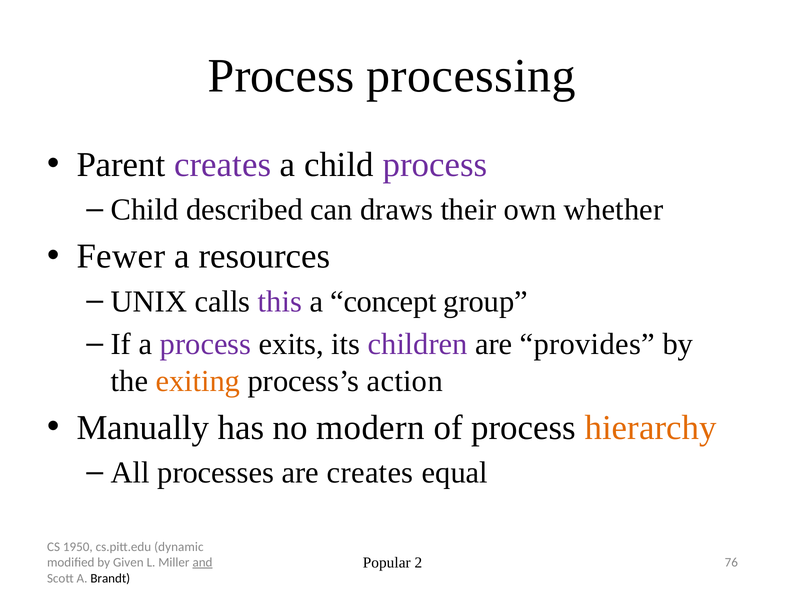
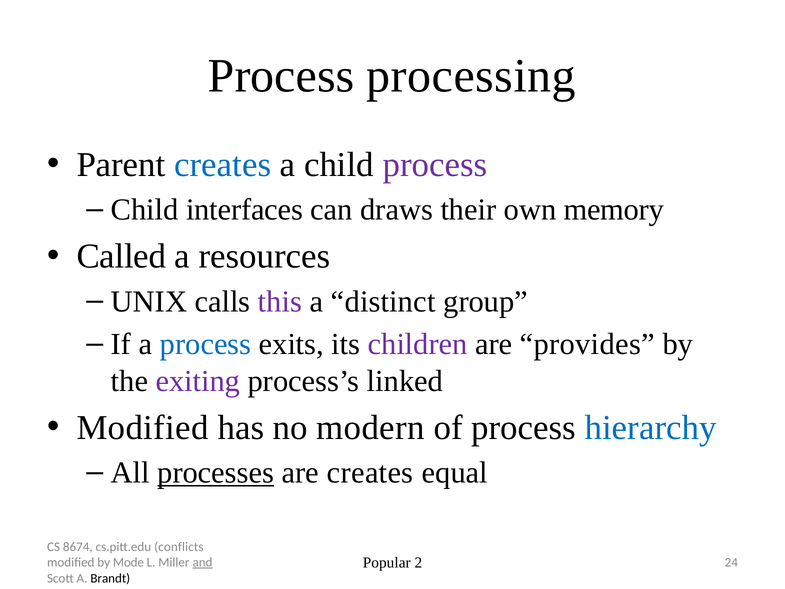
creates colour: purple -> blue (223, 165)
described: described -> interfaces (245, 210)
whether: whether -> memory (614, 210)
Fewer: Fewer -> Called (121, 256)
concept: concept -> distinct (383, 301)
process colour: purple -> blue (206, 344)
exiting colour: orange -> purple (198, 381)
action: action -> linked (405, 381)
Manually: Manually -> Modified (143, 427)
hierarchy colour: orange -> blue (651, 427)
processes underline: none -> present (216, 472)
1950: 1950 -> 8674 (78, 547)
dynamic: dynamic -> conflicts (179, 547)
76: 76 -> 24 (731, 562)
Given: Given -> Mode (128, 562)
